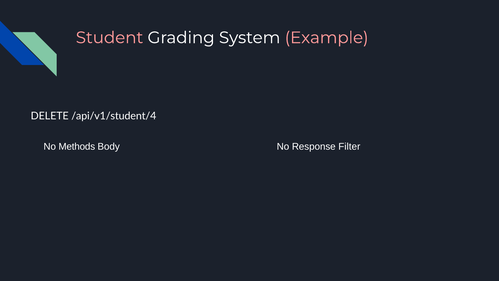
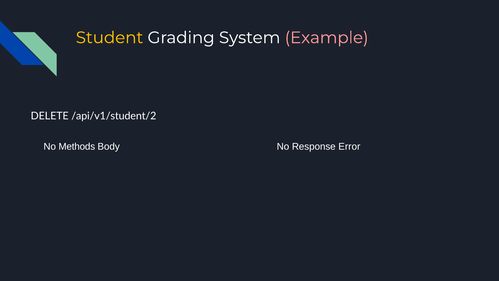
Student colour: pink -> yellow (110, 38)
/api/v1/student/4: /api/v1/student/4 -> /api/v1/student/2 (114, 116)
Filter: Filter -> Error (349, 146)
